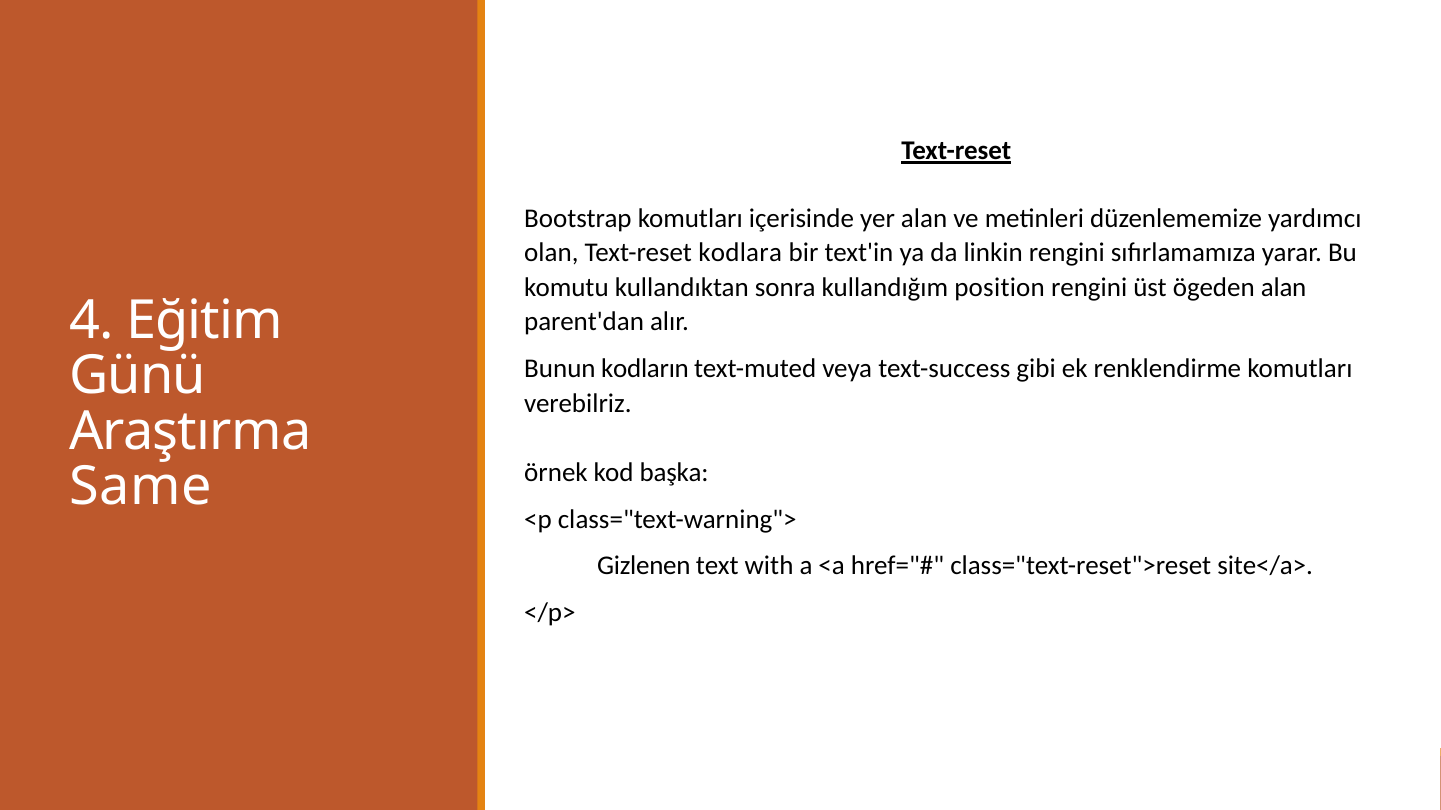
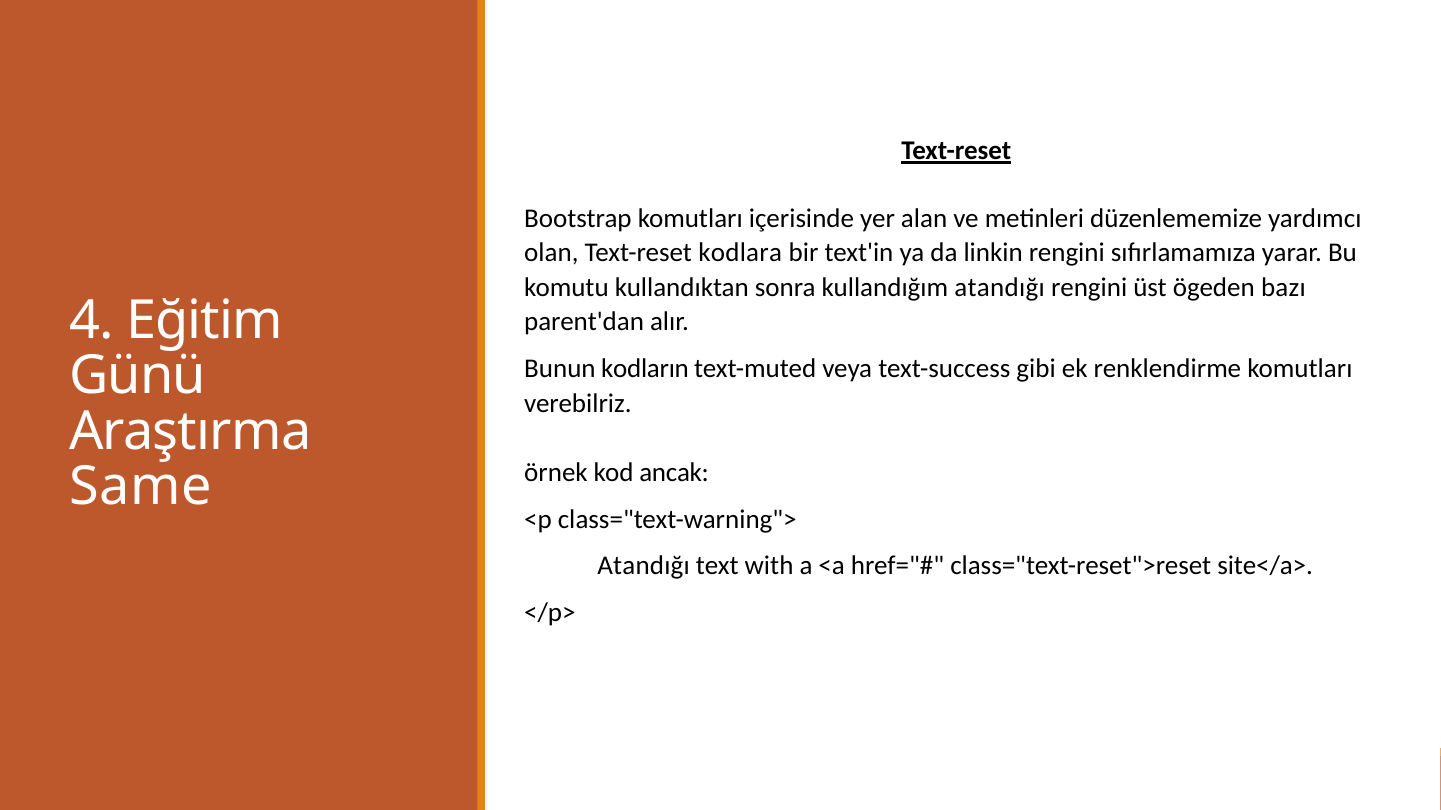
kullandığım position: position -> atandığı (1000, 288)
ögeden alan: alan -> bazı (1283, 288)
başka: başka -> ancak (674, 473)
Gizlenen: Gizlenen -> Atandığı (644, 566)
